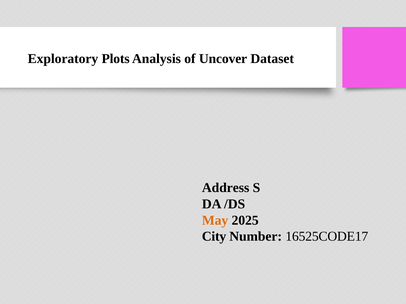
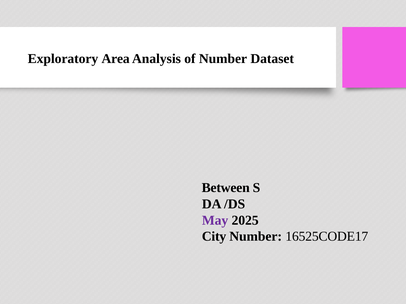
Plots: Plots -> Area (116, 59)
of Uncover: Uncover -> Number (223, 59)
Address: Address -> Between (226, 188)
May colour: orange -> purple (215, 221)
